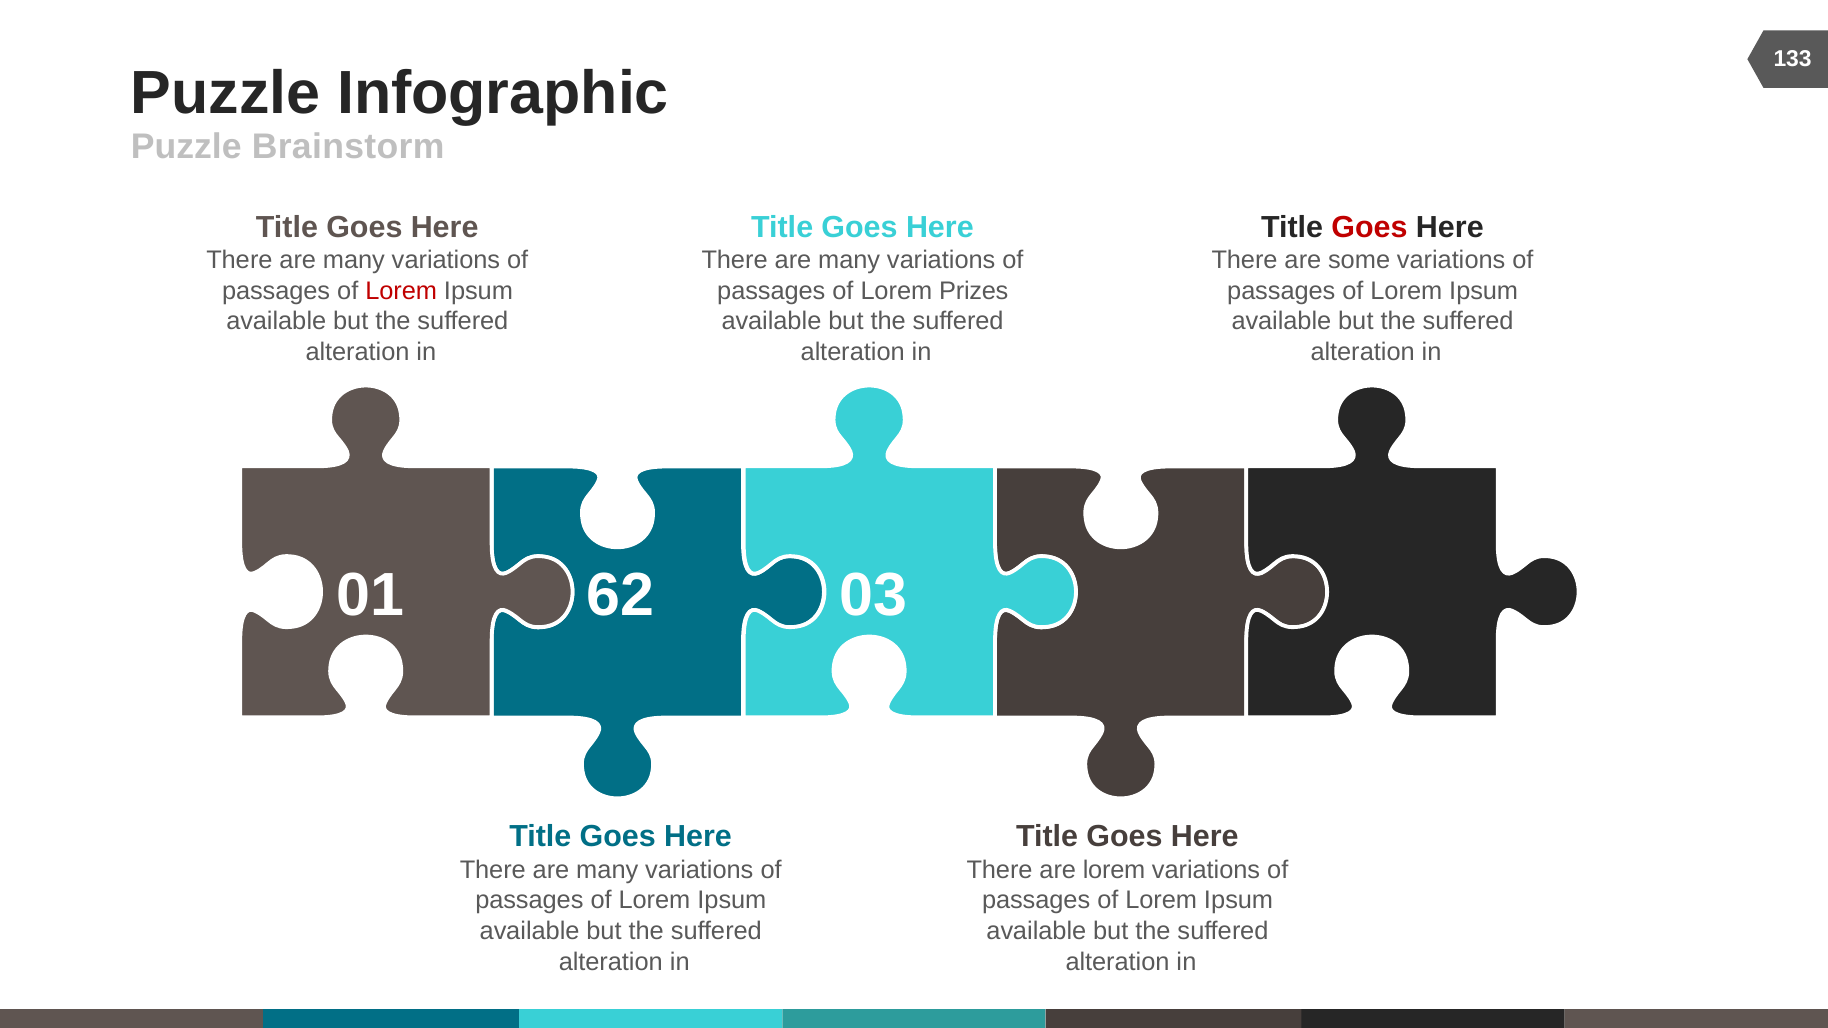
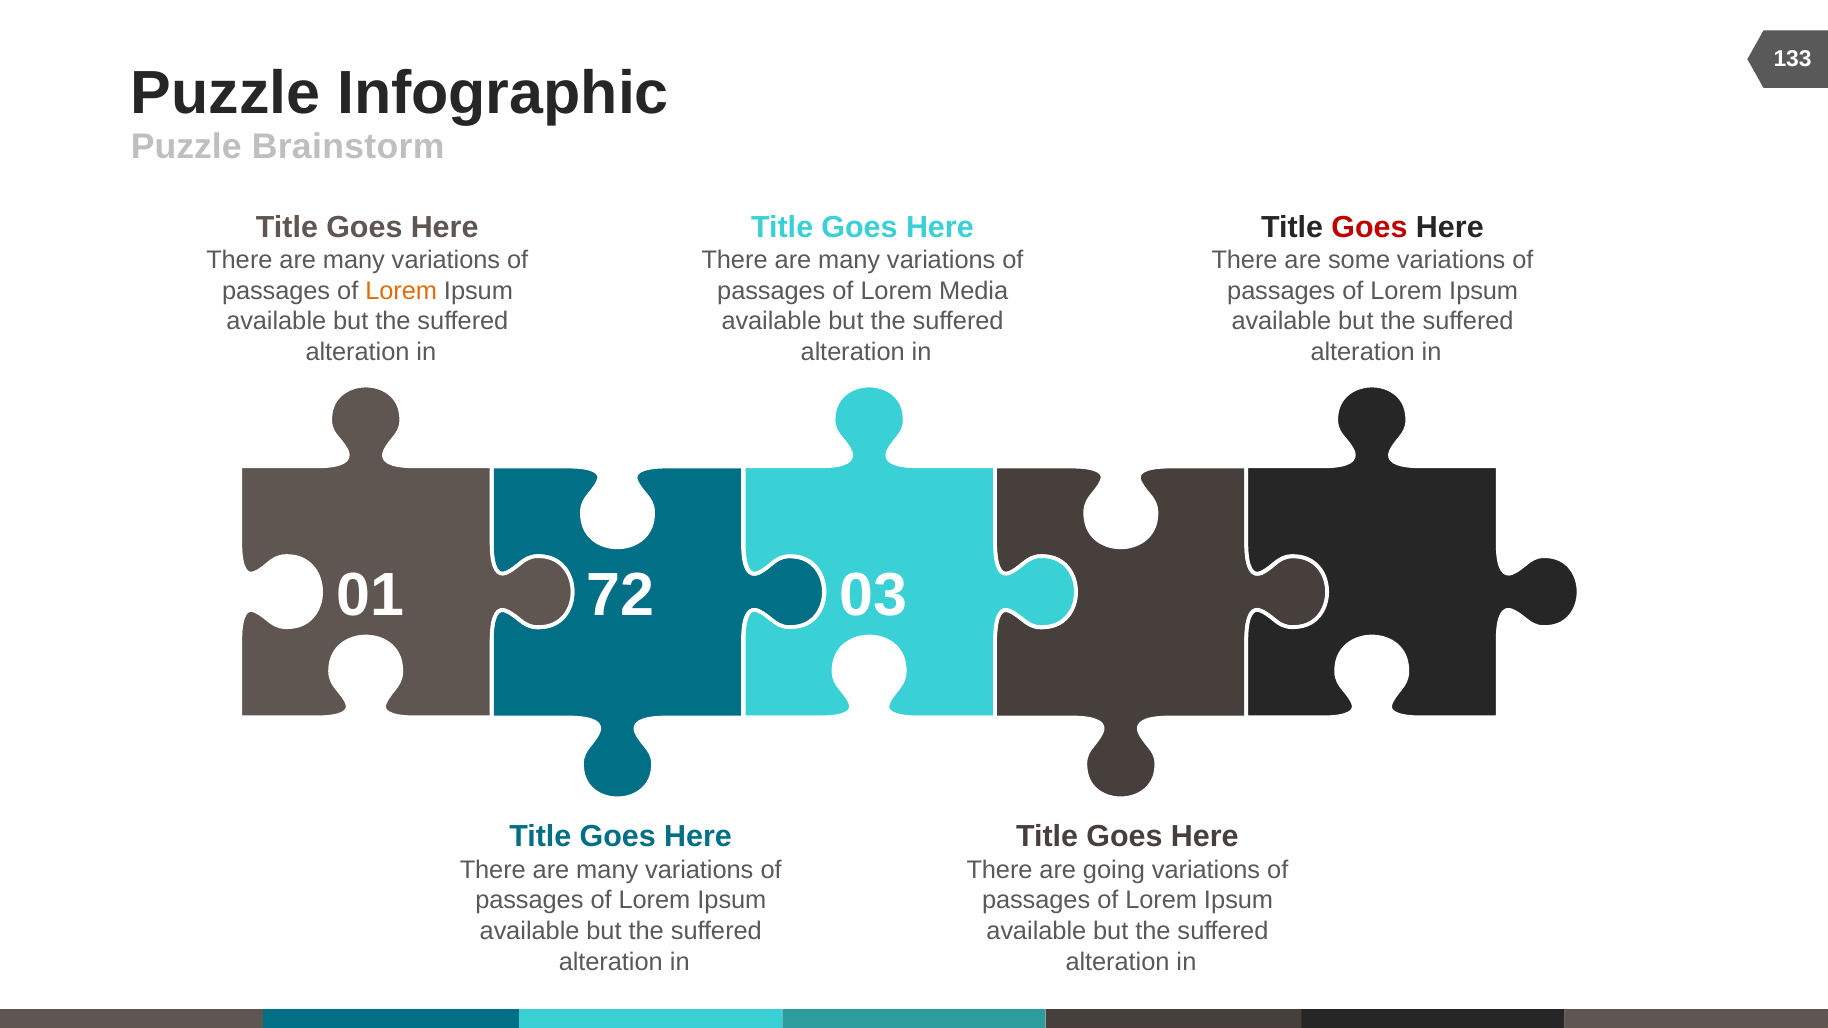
Lorem colour: red -> orange (401, 291)
Prizes: Prizes -> Media (974, 291)
62: 62 -> 72 (621, 595)
are lorem: lorem -> going (1114, 870)
